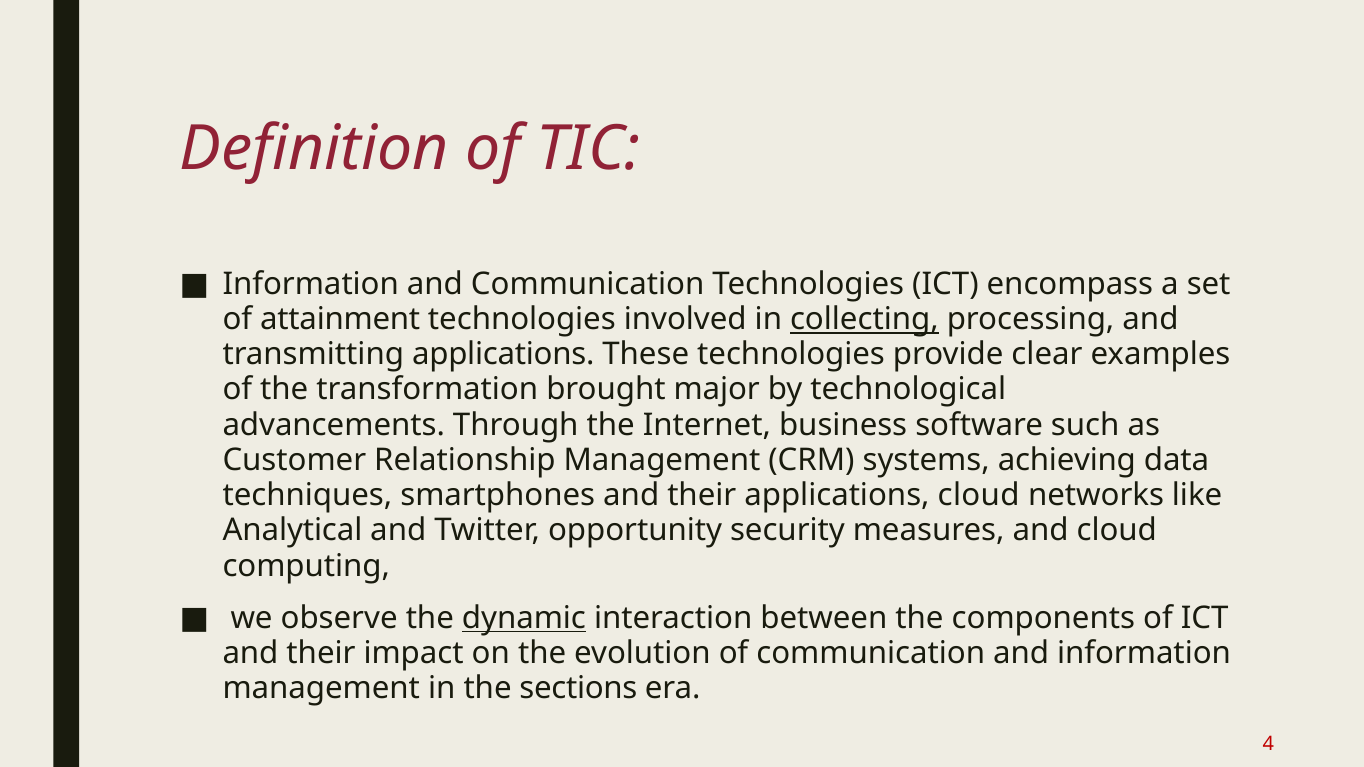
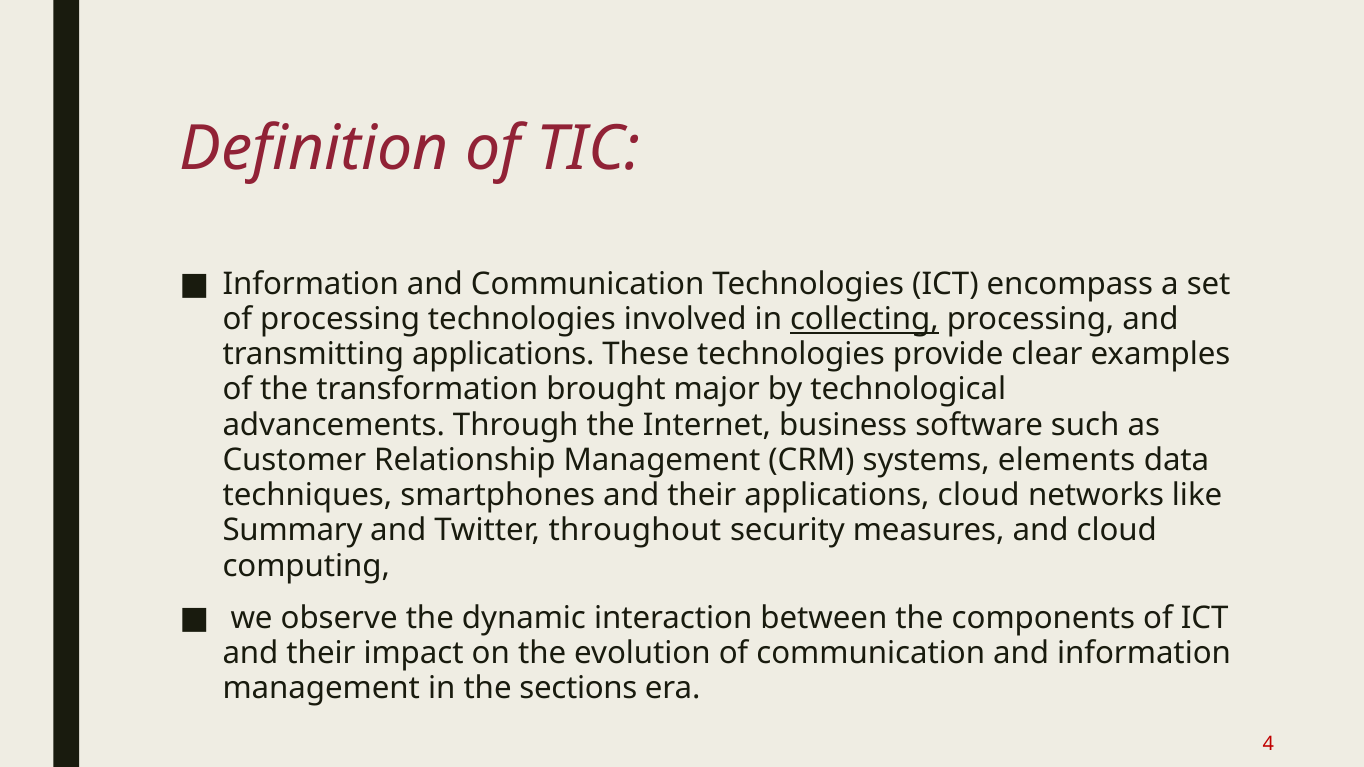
of attainment: attainment -> processing (340, 319)
achieving: achieving -> elements (1067, 460)
Analytical: Analytical -> Summary (293, 531)
opportunity: opportunity -> throughout (635, 531)
dynamic underline: present -> none (524, 618)
